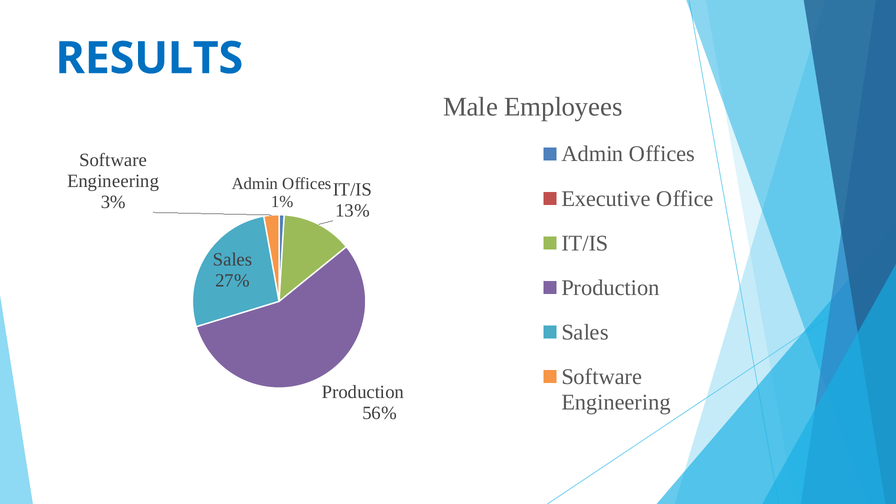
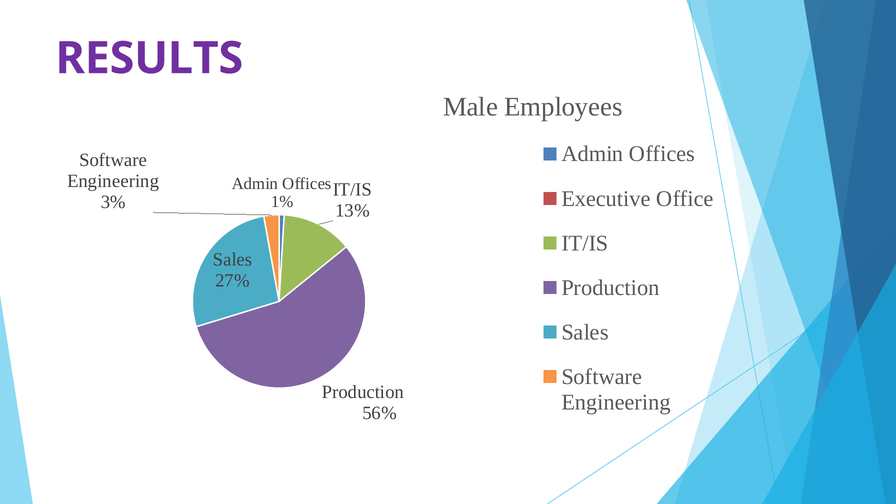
RESULTS colour: blue -> purple (149, 58)
